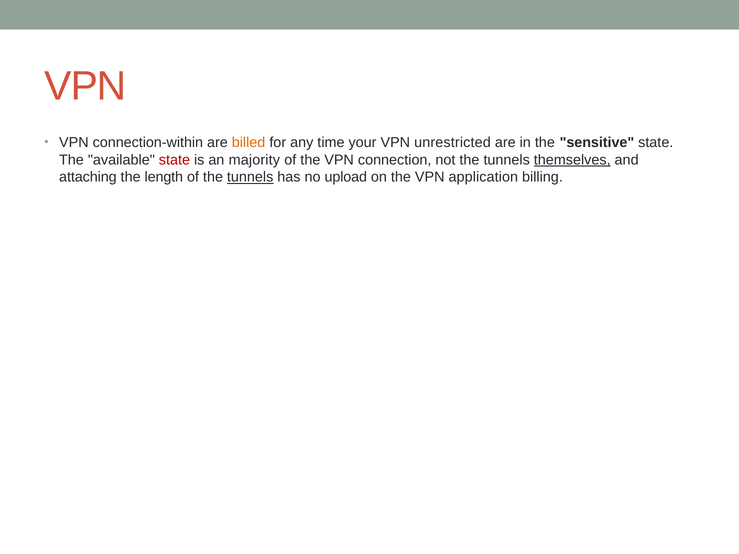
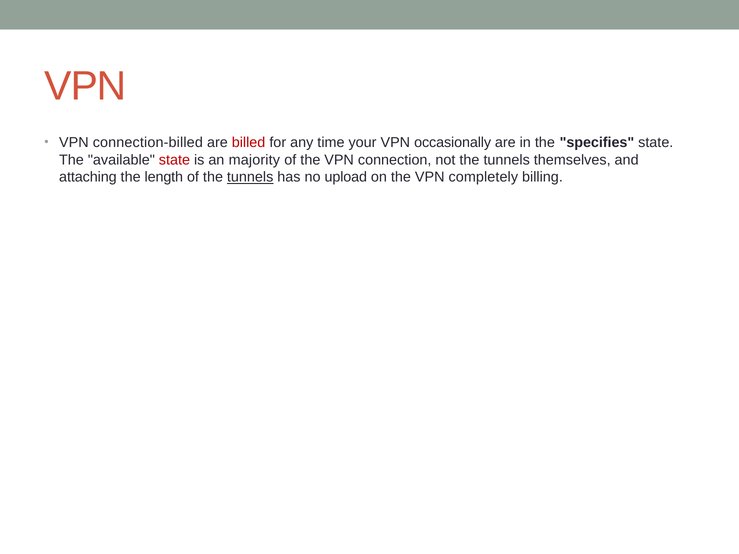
connection-within: connection-within -> connection-billed (148, 143)
billed colour: orange -> red (249, 143)
unrestricted: unrestricted -> occasionally (453, 143)
sensitive: sensitive -> specifies (597, 143)
themselves underline: present -> none (572, 160)
application: application -> completely (483, 177)
